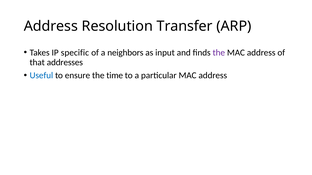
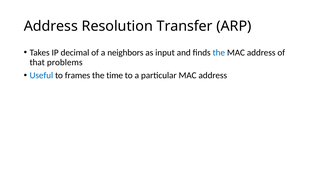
specific: specific -> decimal (75, 53)
the colour: purple -> blue (219, 53)
addresses: addresses -> problems (65, 63)
ensure: ensure -> frames (78, 76)
